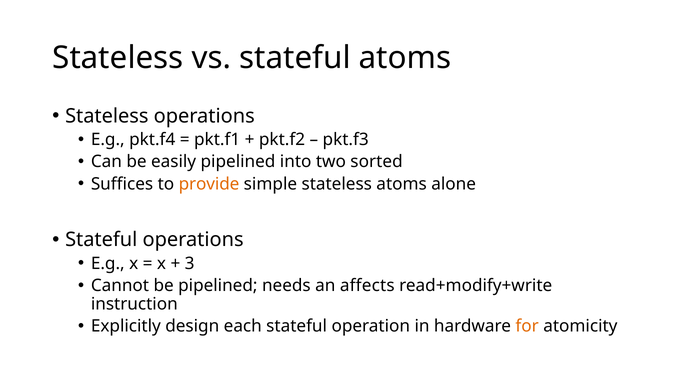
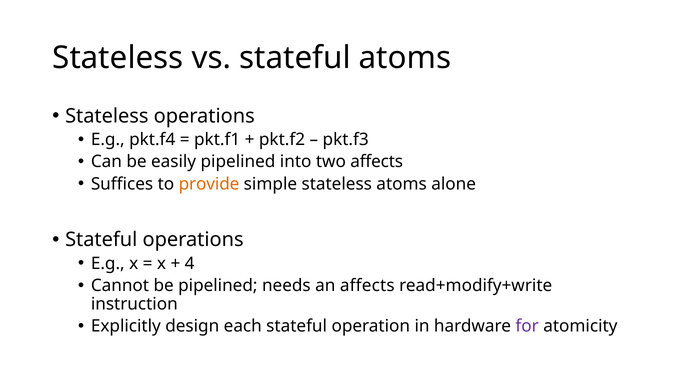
two sorted: sorted -> affects (377, 162)
3: 3 -> 4 (190, 263)
for colour: orange -> purple (527, 326)
